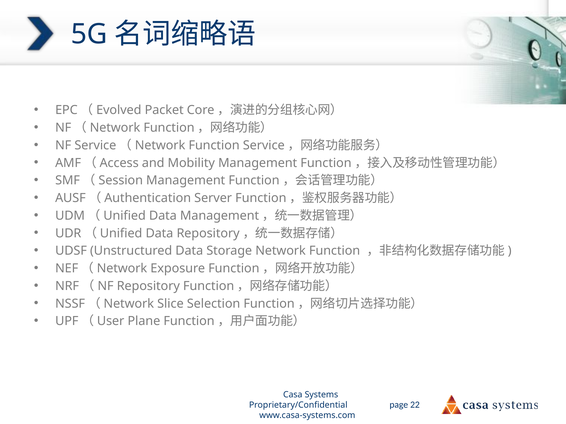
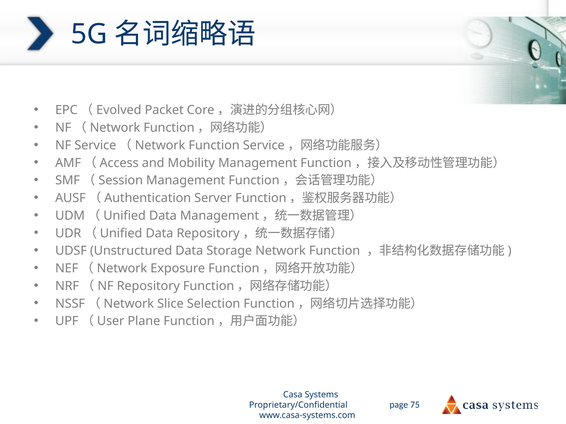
22: 22 -> 75 (415, 405)
